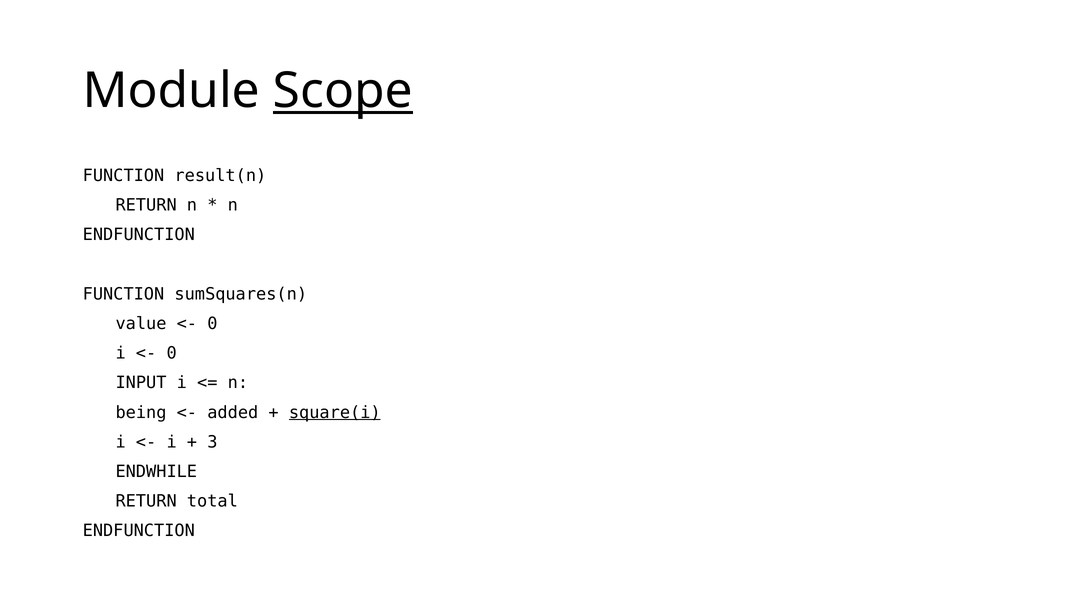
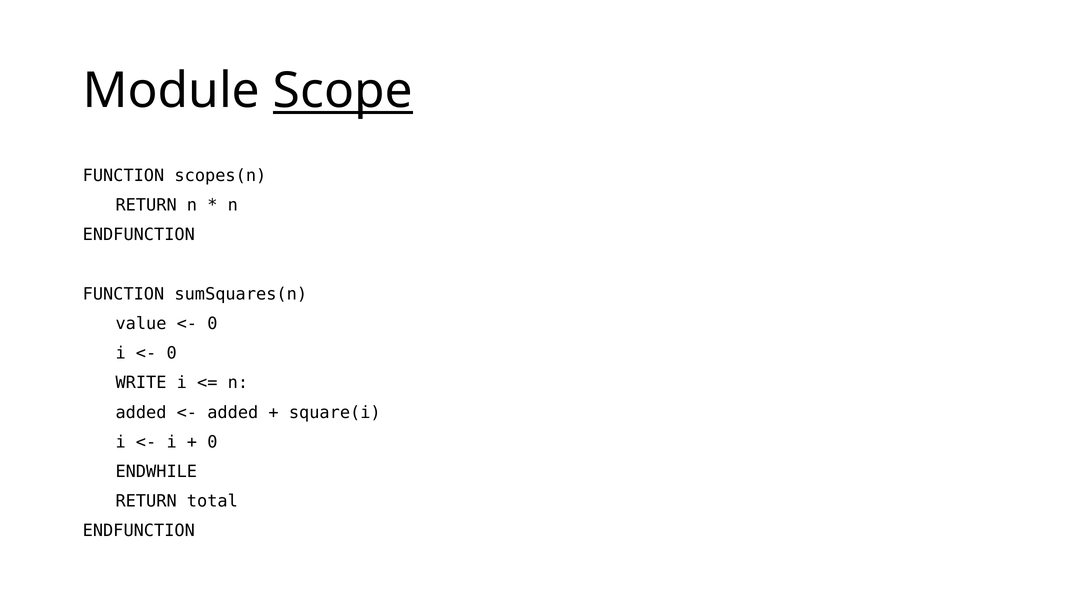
result(n: result(n -> scopes(n (220, 176)
INPUT: INPUT -> WRITE (141, 383)
being: being -> added (141, 413)
square(i underline: present -> none (335, 413)
3: 3 -> 0 (212, 442)
